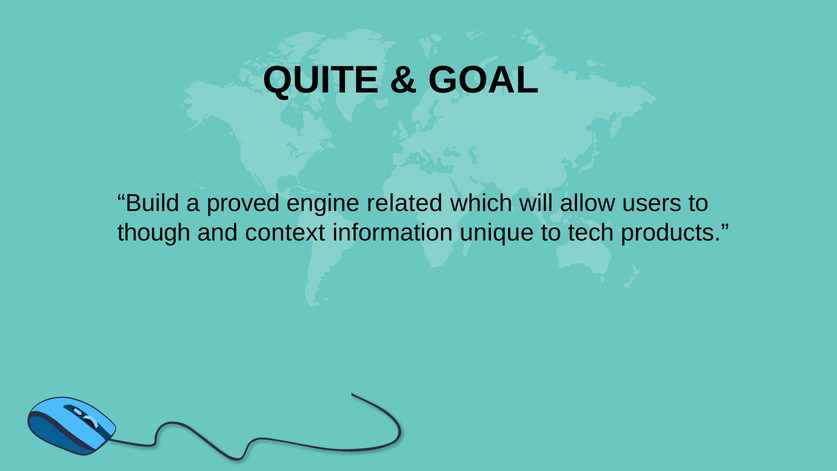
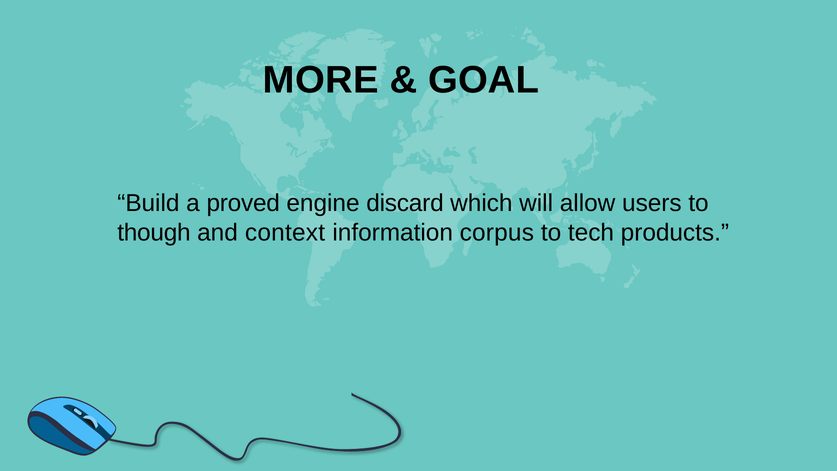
QUITE: QUITE -> MORE (321, 80)
related: related -> discard (405, 203)
unique: unique -> corpus (497, 233)
